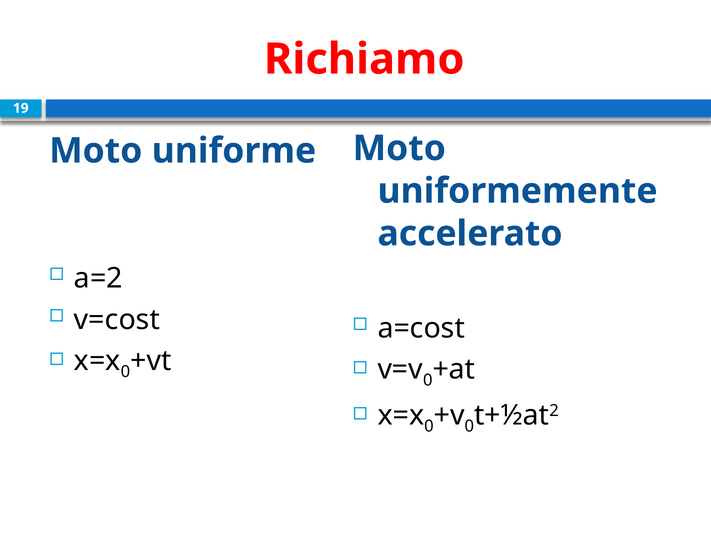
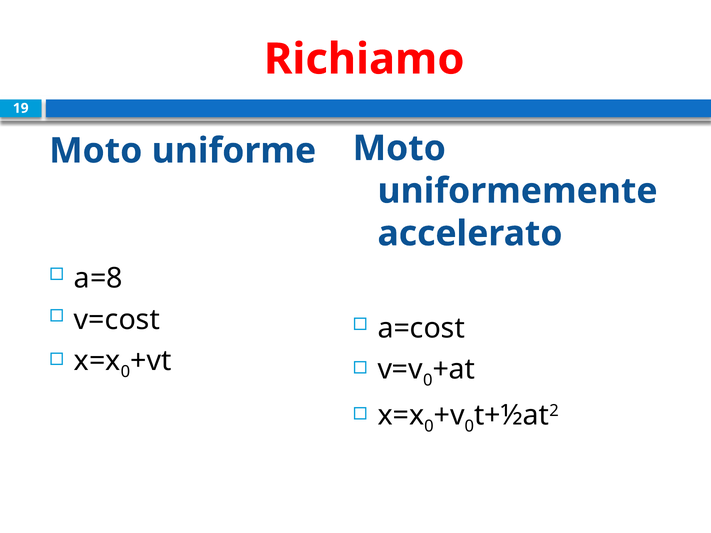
a=2: a=2 -> a=8 (98, 278)
